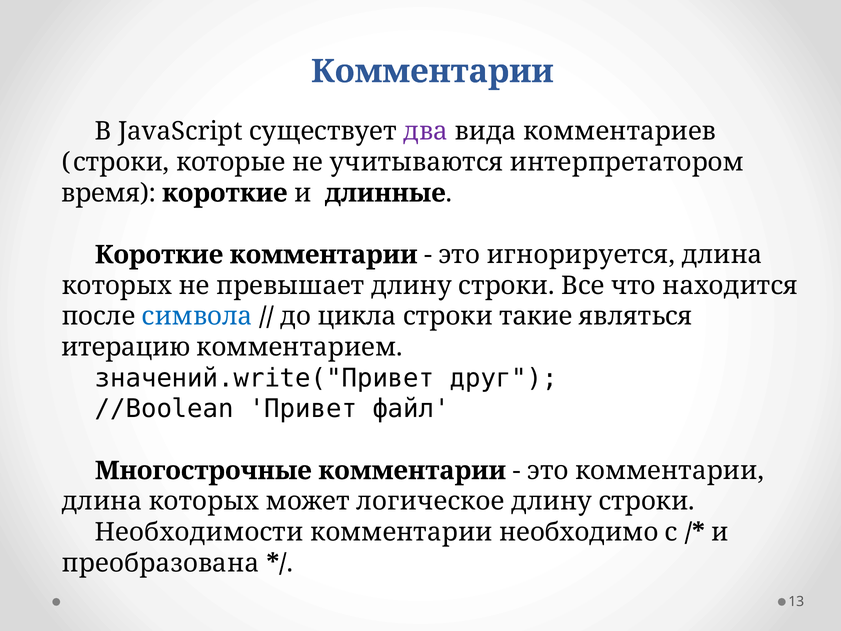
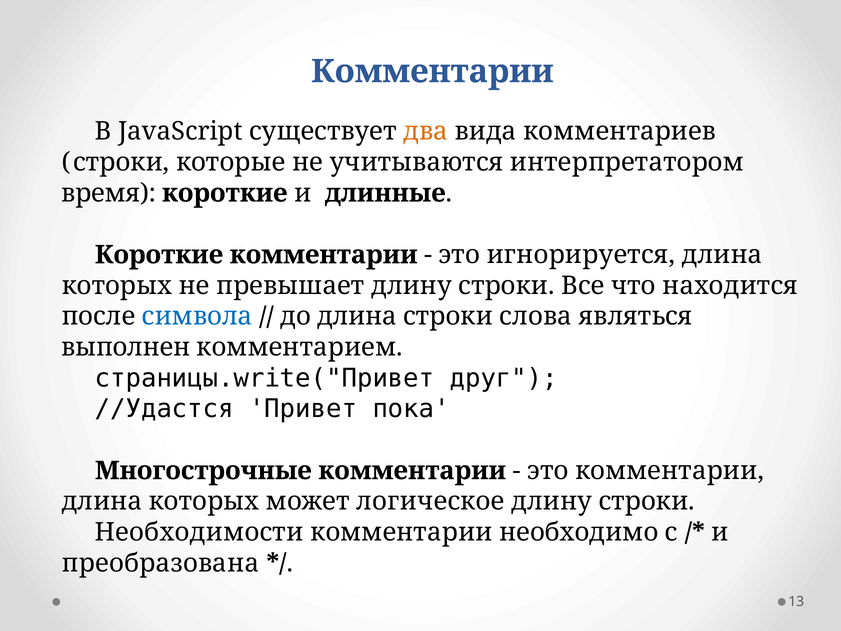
два colour: purple -> orange (426, 131)
до цикла: цикла -> длина (357, 316)
такие: такие -> слова (536, 316)
итерацию: итерацию -> выполнен (126, 347)
значений.write("Привет: значений.write("Привет -> страницы.write("Привет (265, 378)
//Boolean: //Boolean -> //Удастся (164, 409)
файл: файл -> пока (411, 409)
